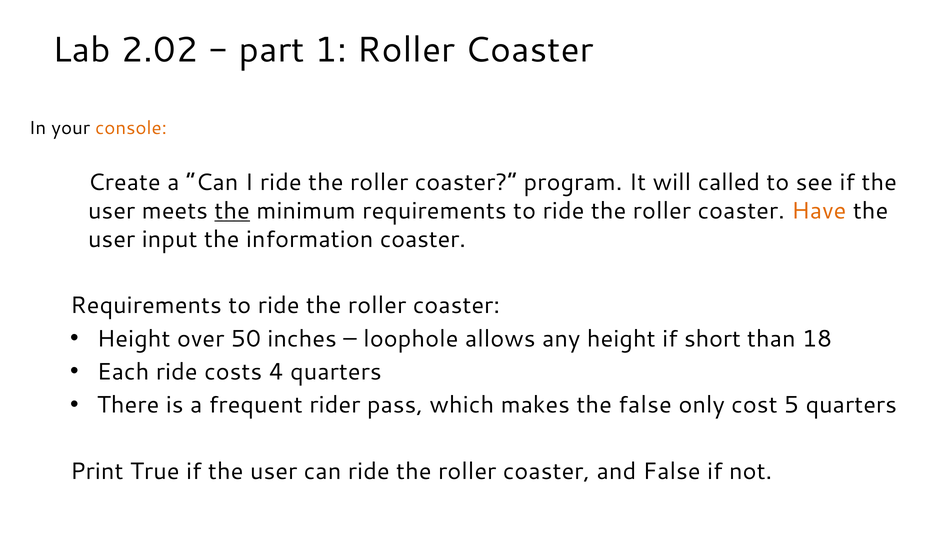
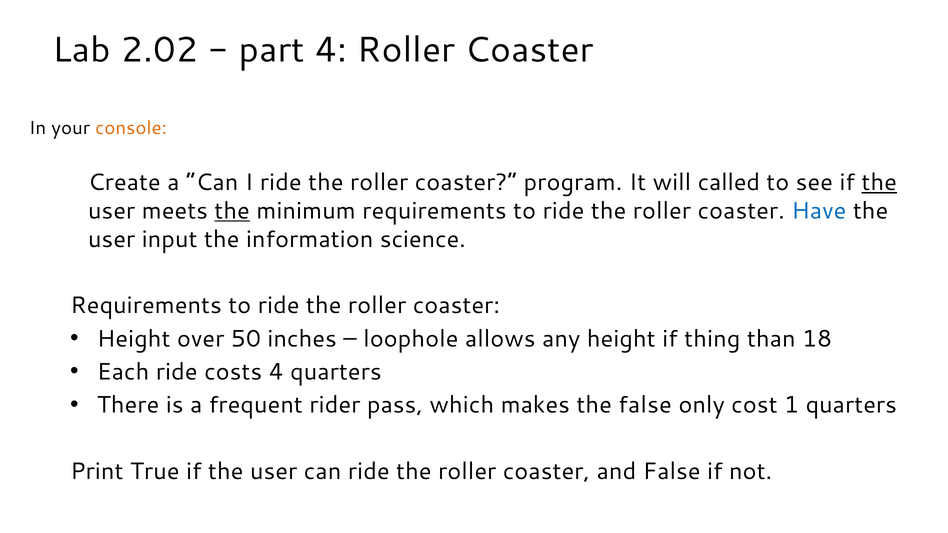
part 1: 1 -> 4 (331, 50)
the underline: none -> present (879, 182)
Have colour: orange -> blue (819, 211)
information coaster: coaster -> science (423, 239)
short: short -> thing (712, 339)
5: 5 -> 1 (792, 405)
